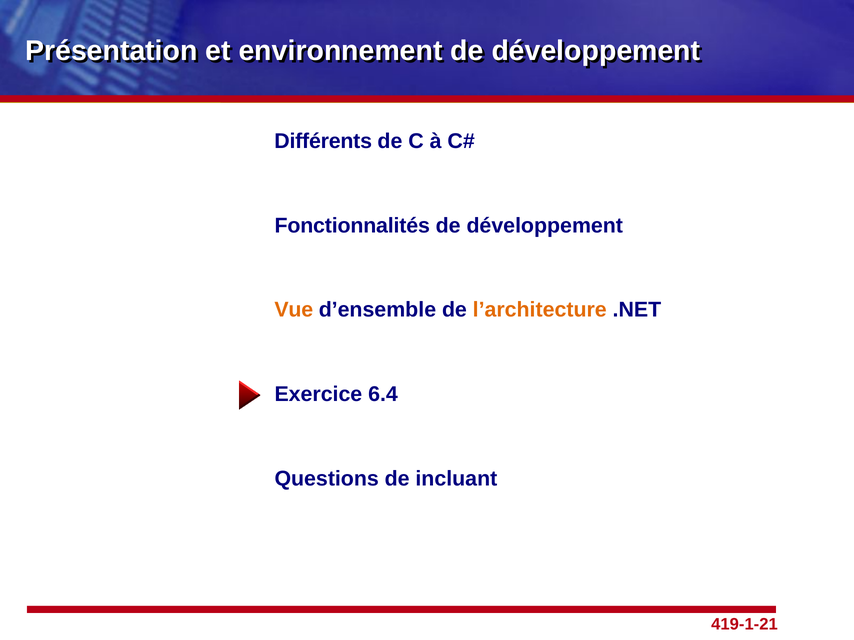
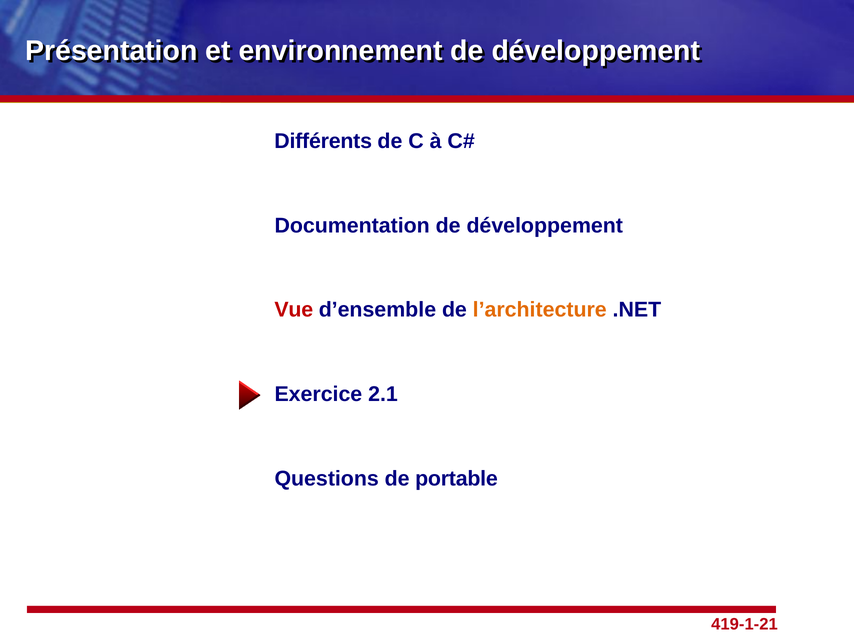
Fonctionnalités: Fonctionnalités -> Documentation (352, 226)
Vue colour: orange -> red (294, 310)
6.4: 6.4 -> 2.1 (383, 395)
incluant: incluant -> portable (456, 479)
